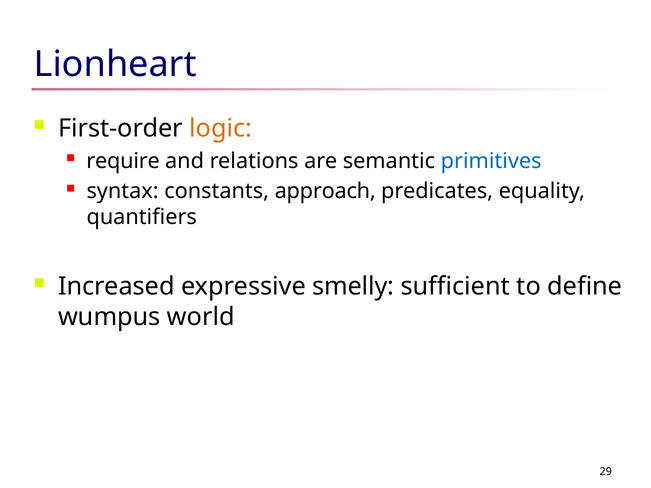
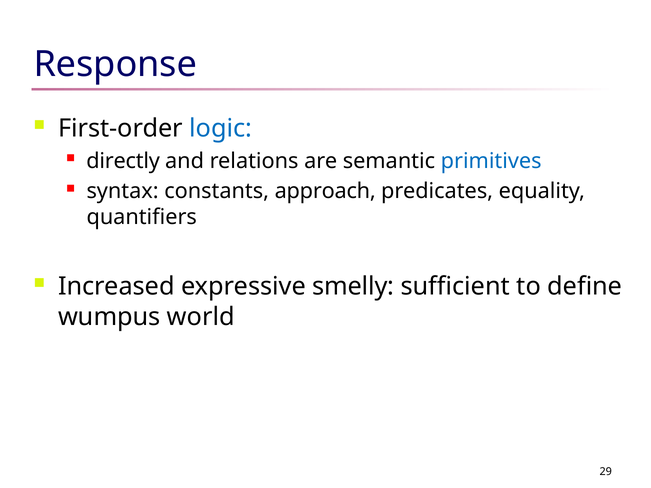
Lionheart: Lionheart -> Response (115, 64)
logic colour: orange -> blue (221, 129)
require: require -> directly (123, 161)
